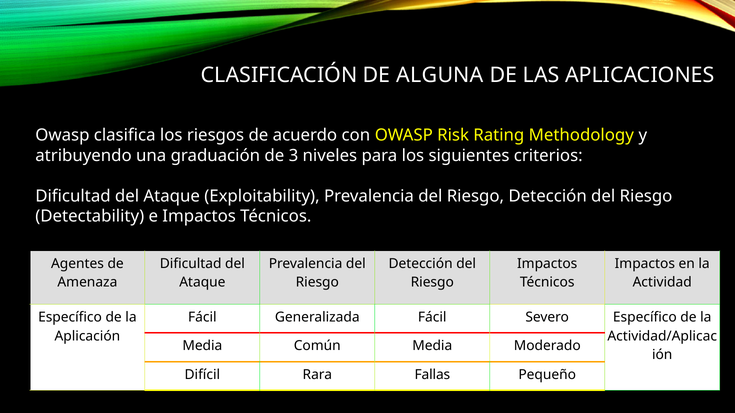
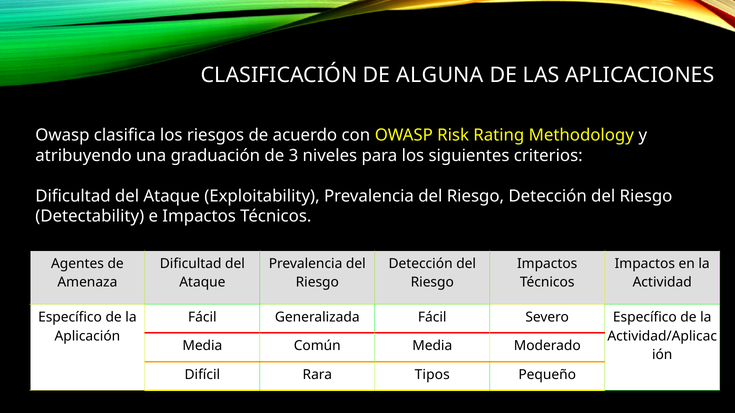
Fallas: Fallas -> Tipos (432, 375)
